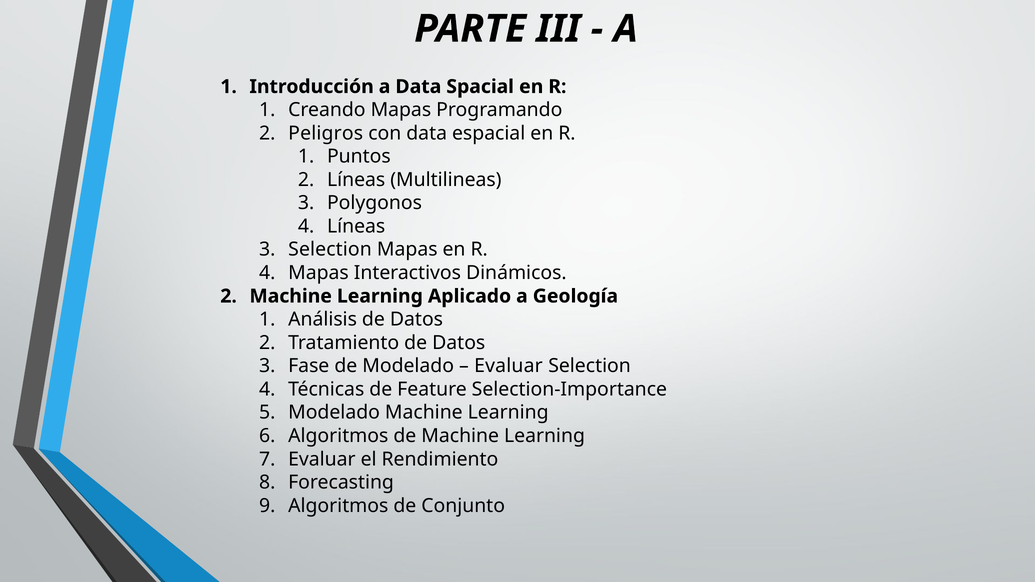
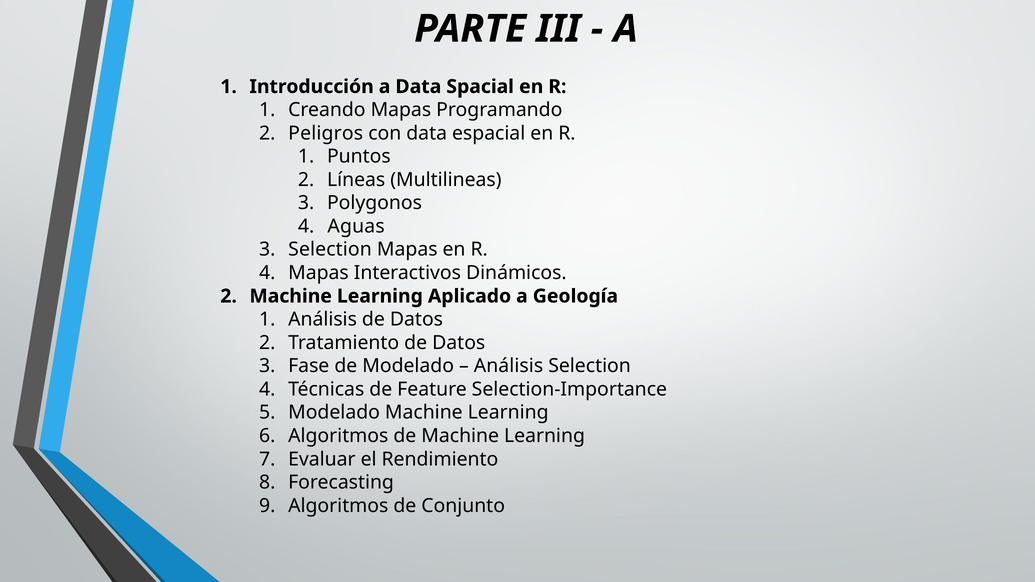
Líneas: Líneas -> Aguas (356, 226)
Evaluar: Evaluar -> Análisis (509, 366)
